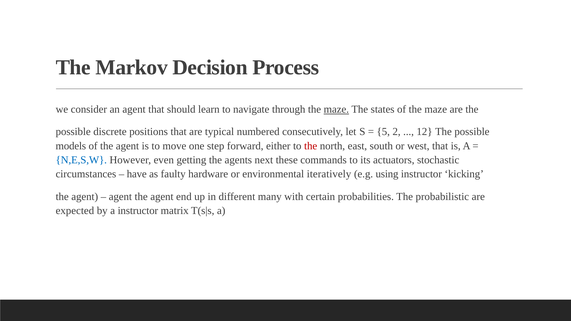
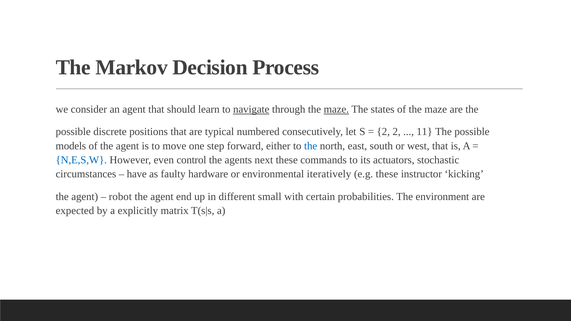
navigate underline: none -> present (251, 109)
5: 5 -> 2 (383, 132)
12: 12 -> 11 (424, 132)
the colour: red -> blue (311, 146)
getting: getting -> control (191, 160)
e.g using: using -> these (387, 174)
agent: agent -> robot (120, 197)
many: many -> small (270, 197)
probabilistic: probabilistic -> environment (442, 197)
a instructor: instructor -> explicitly (138, 211)
